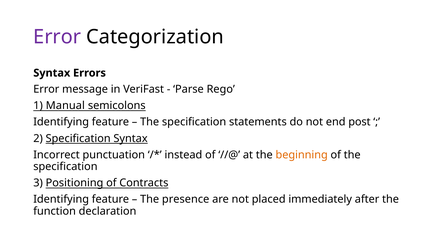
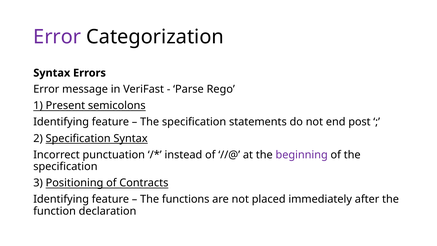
Manual: Manual -> Present (65, 106)
beginning colour: orange -> purple (302, 155)
presence: presence -> functions (186, 199)
